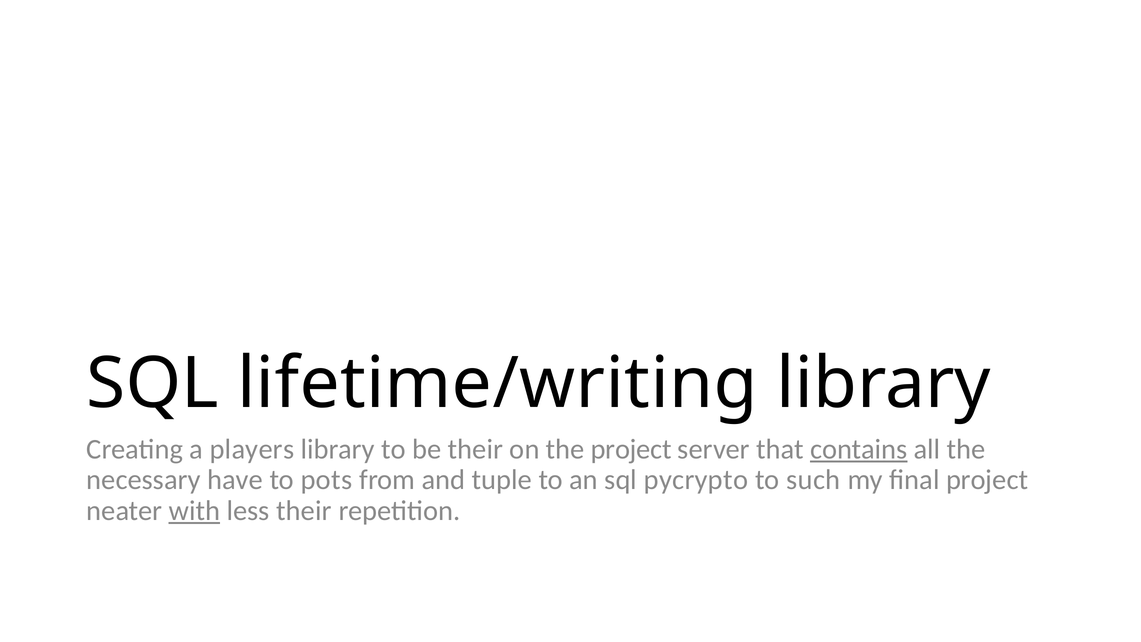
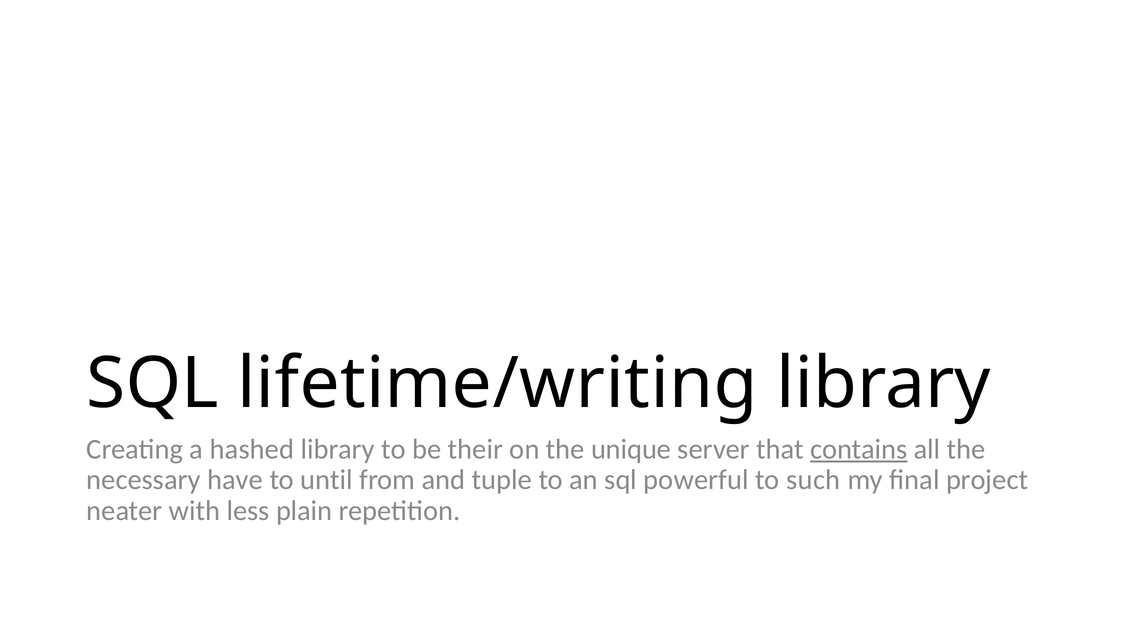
players: players -> hashed (252, 449)
the project: project -> unique (631, 449)
pots: pots -> until (327, 480)
pycrypto: pycrypto -> powerful (696, 480)
with underline: present -> none (194, 511)
less their: their -> plain (304, 511)
